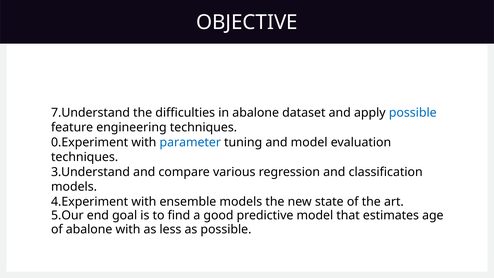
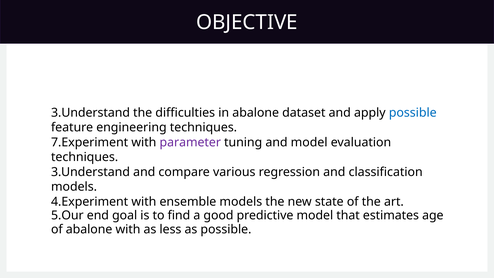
7.Understand: 7.Understand -> 3.Understand (91, 113)
0.Experiment: 0.Experiment -> 7.Experiment (90, 142)
parameter colour: blue -> purple (190, 142)
